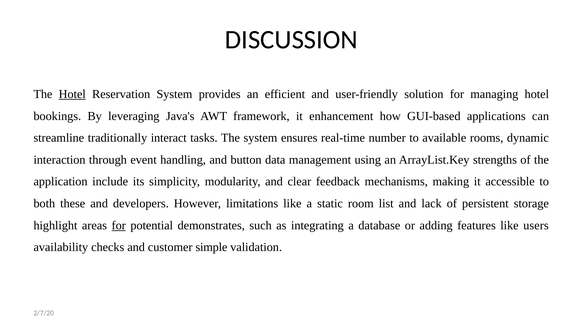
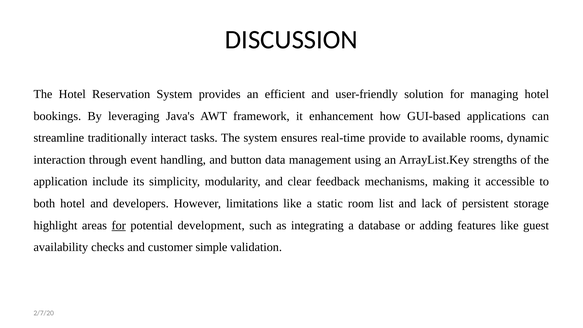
Hotel underline: present -> none (72, 94)
number: number -> provide (387, 138)
both these: these -> hotel (73, 203)
demonstrates: demonstrates -> development (211, 225)
users: users -> guest (536, 225)
